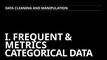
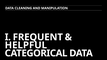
METRICS: METRICS -> HELPFUL (26, 45)
